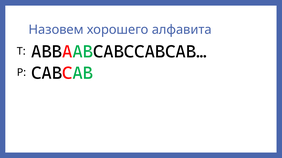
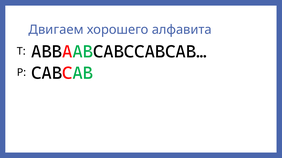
Назовем: Назовем -> Двигаем (56, 30)
